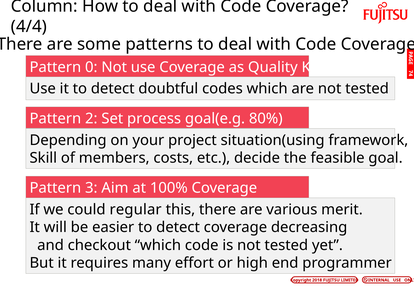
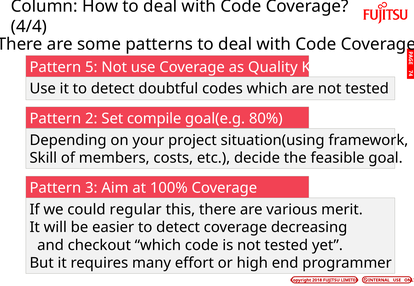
0: 0 -> 5 (91, 67)
process: process -> compile (154, 119)
